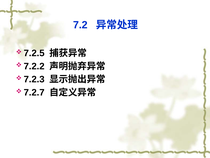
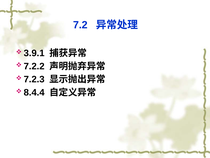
7.2.5: 7.2.5 -> 3.9.1 (34, 53)
7.2.7: 7.2.7 -> 8.4.4 (34, 92)
